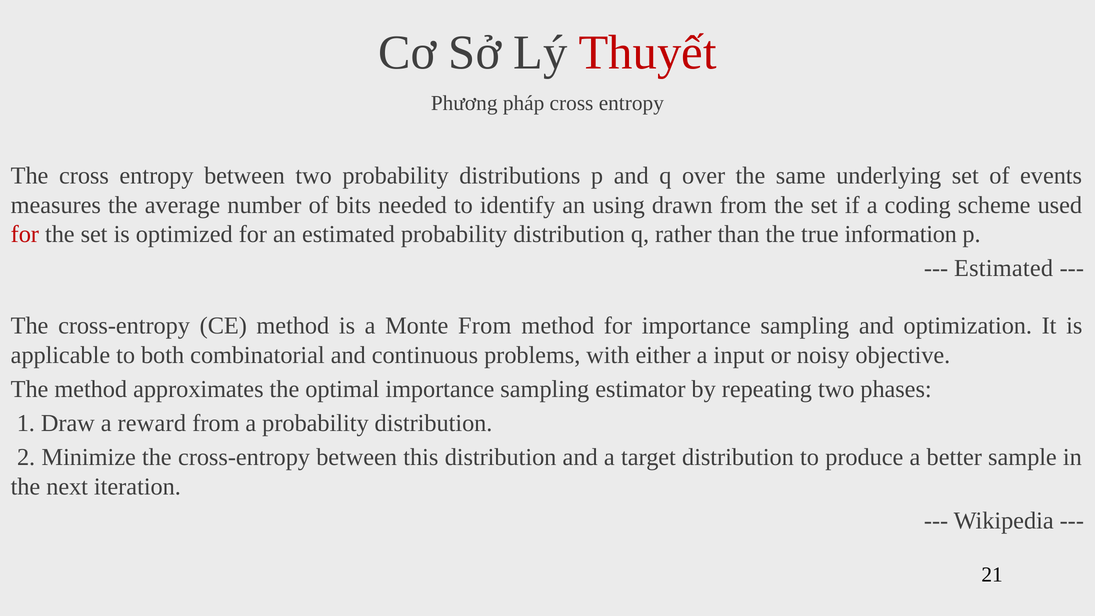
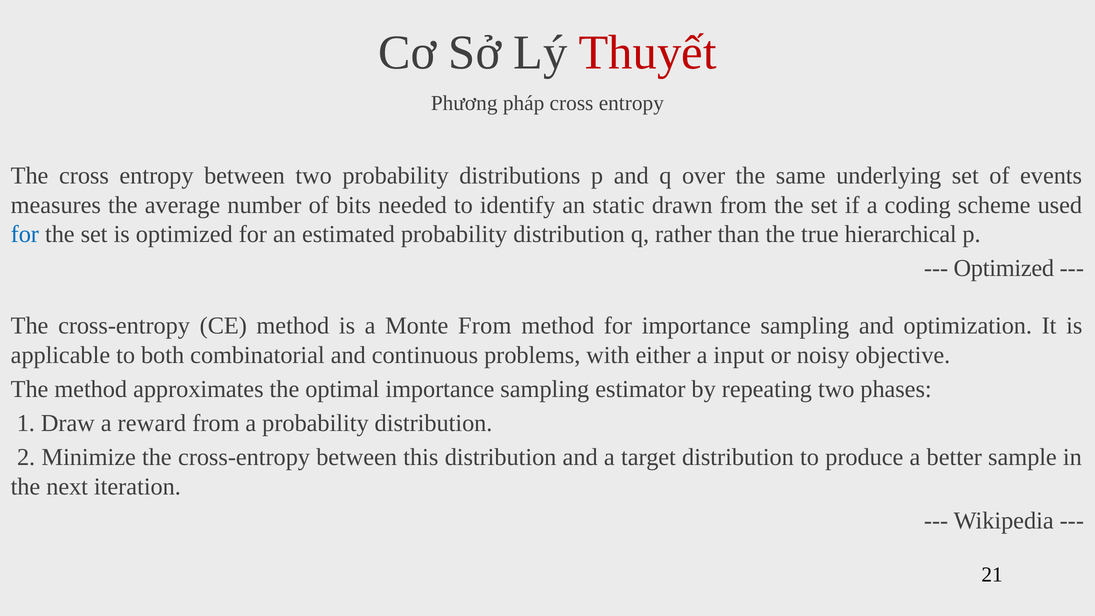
using: using -> static (619, 205)
for colour: red -> blue (25, 234)
information: information -> hierarchical (901, 234)
Estimated: Estimated -> Optimized (1004, 268)
